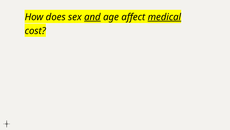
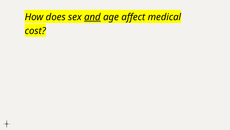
medical underline: present -> none (164, 17)
